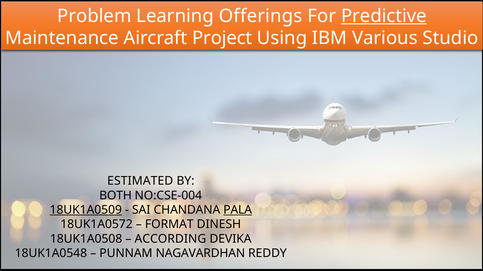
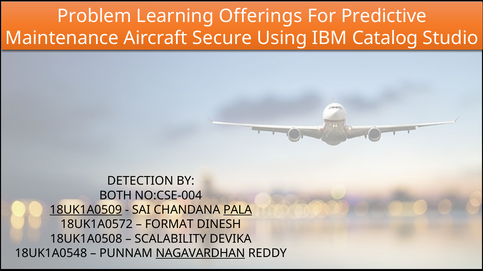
Predictive underline: present -> none (384, 16)
Project: Project -> Secure (222, 38)
Various: Various -> Catalog (385, 38)
ESTIMATED: ESTIMATED -> DETECTION (140, 181)
ACCORDING: ACCORDING -> SCALABILITY (170, 239)
NAGAVARDHAN underline: none -> present (200, 254)
